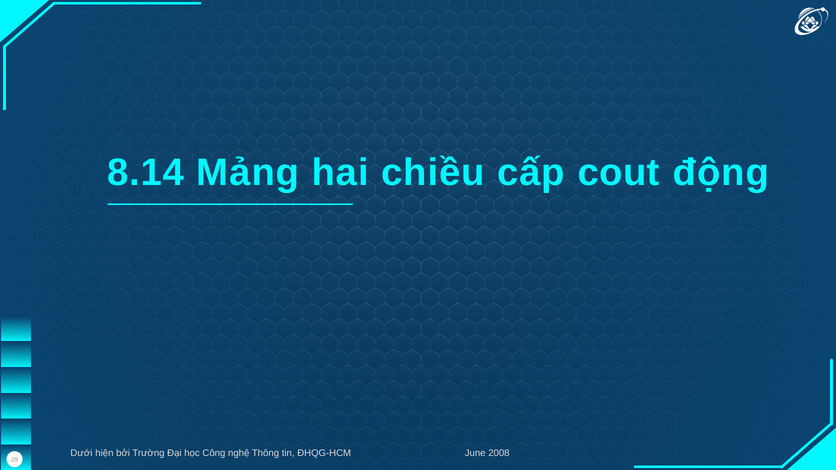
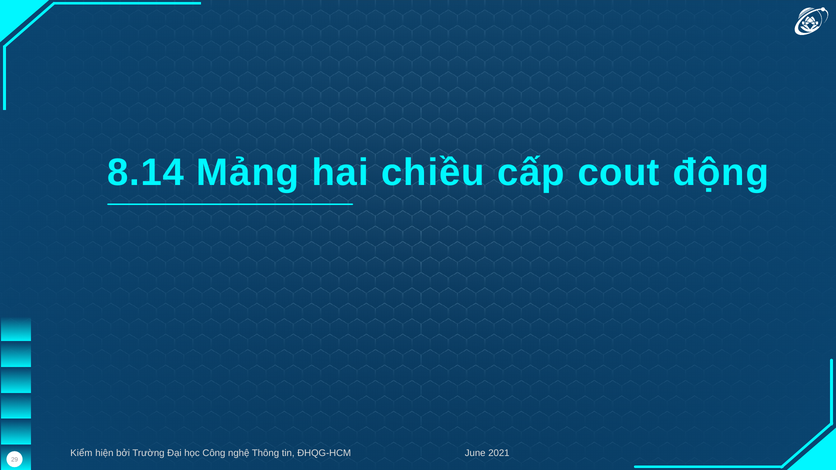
Dưới: Dưới -> Kiểm (81, 453)
2008: 2008 -> 2021 (499, 453)
